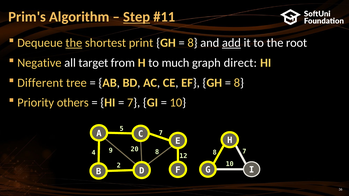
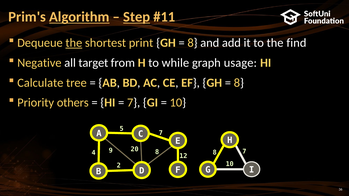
Algorithm underline: none -> present (79, 17)
add underline: present -> none (231, 43)
root: root -> find (296, 43)
much: much -> while (175, 63)
direct: direct -> usage (240, 63)
Different: Different -> Calculate (40, 83)
